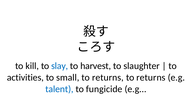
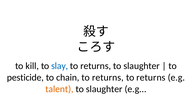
harvest: harvest -> returns (96, 66)
activities: activities -> pesticide (25, 77)
small: small -> chain (68, 77)
talent colour: blue -> orange (59, 89)
fungicide: fungicide -> slaughter (104, 89)
